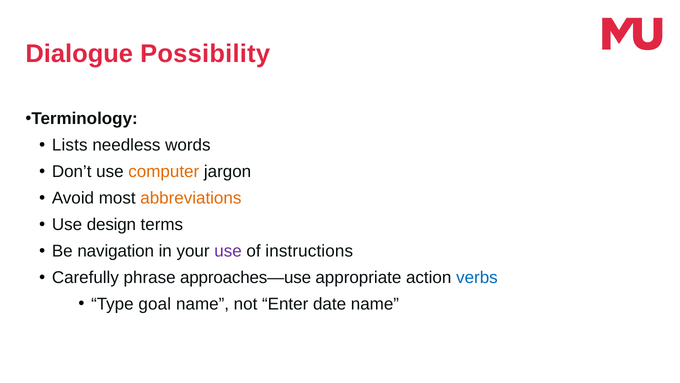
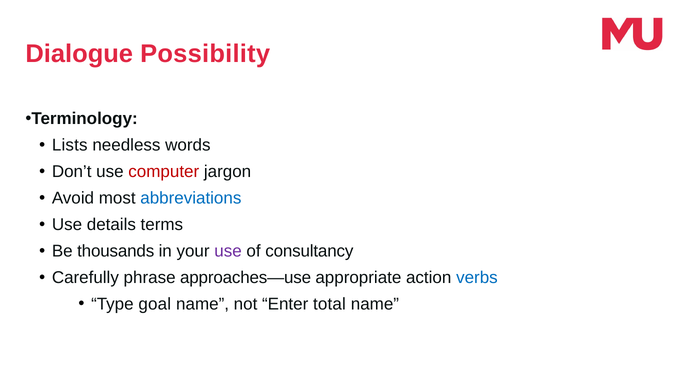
computer colour: orange -> red (164, 171)
abbreviations colour: orange -> blue (191, 198)
design: design -> details (111, 224)
navigation: navigation -> thousands (116, 251)
instructions: instructions -> consultancy (309, 251)
date: date -> total (329, 304)
